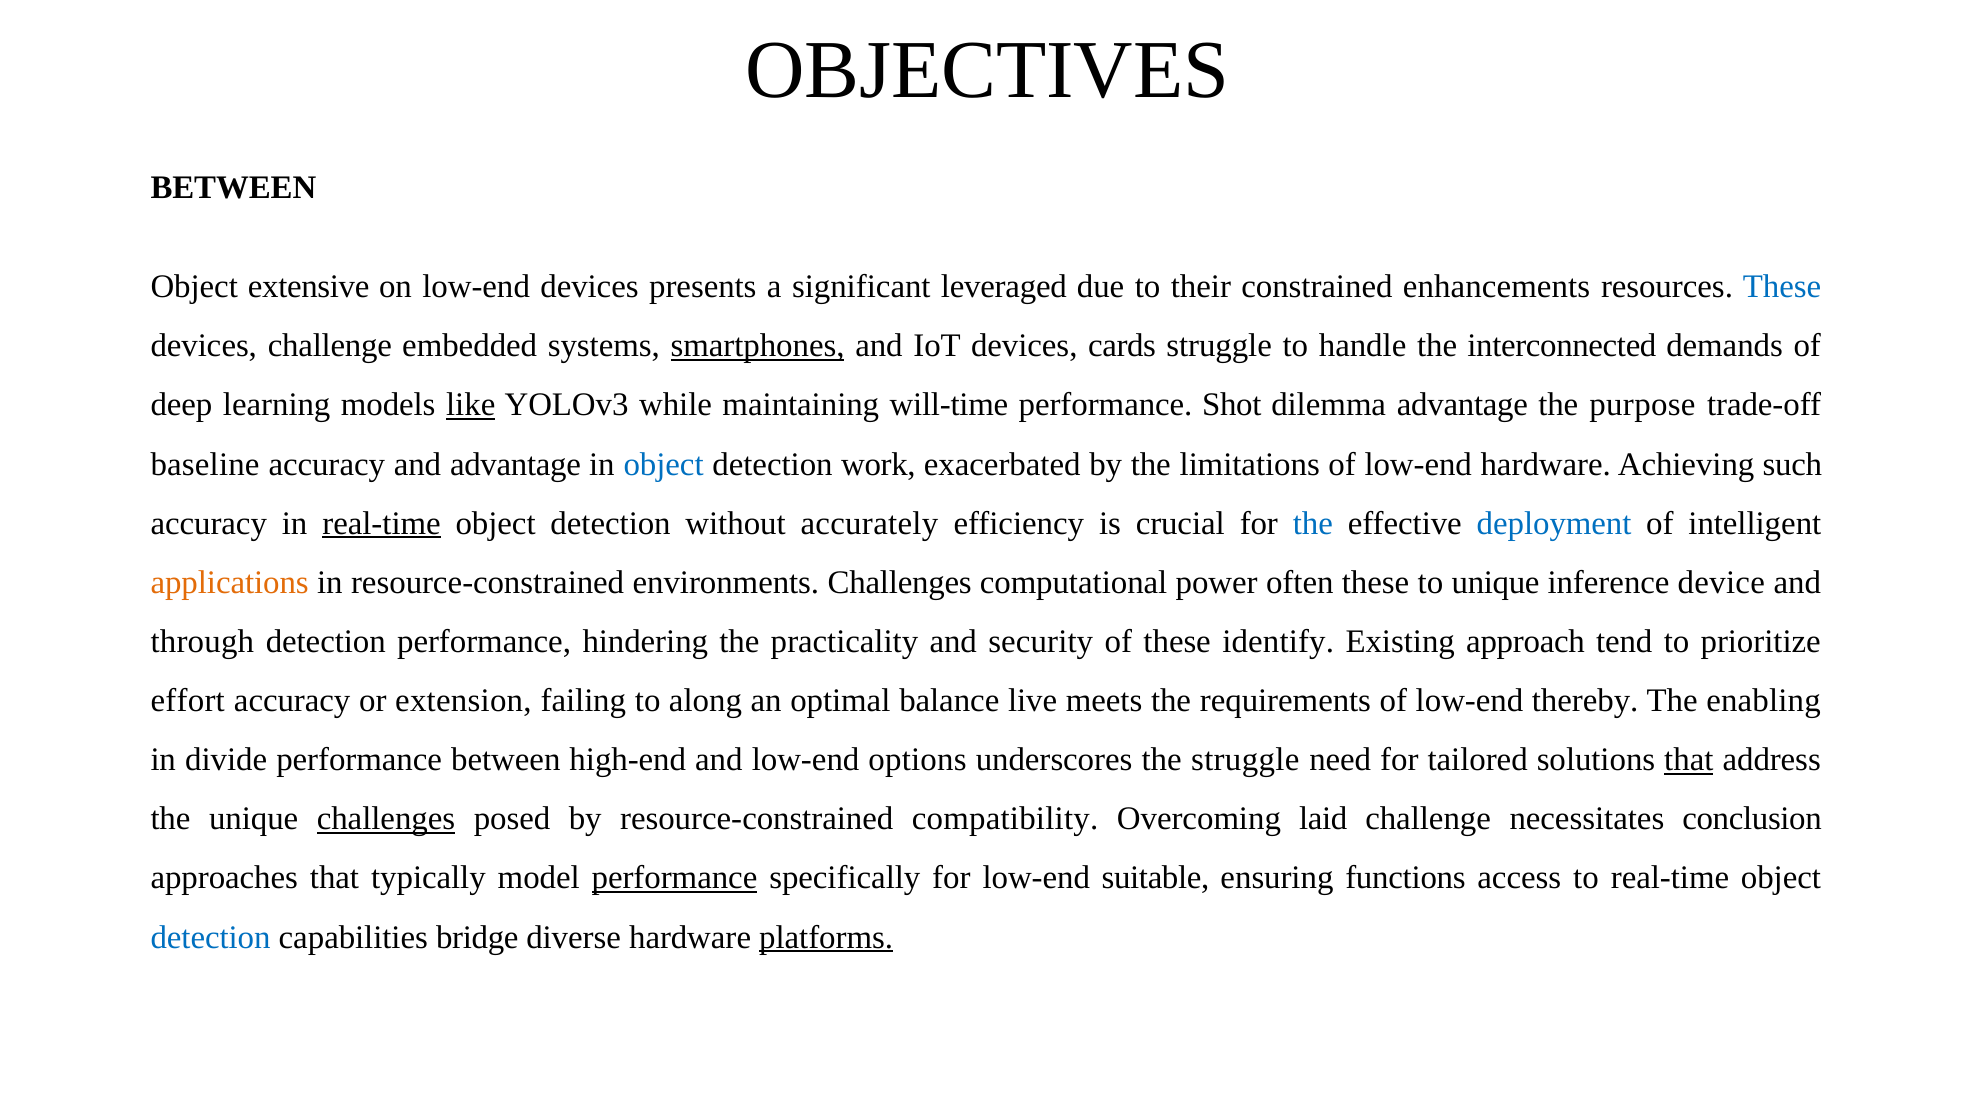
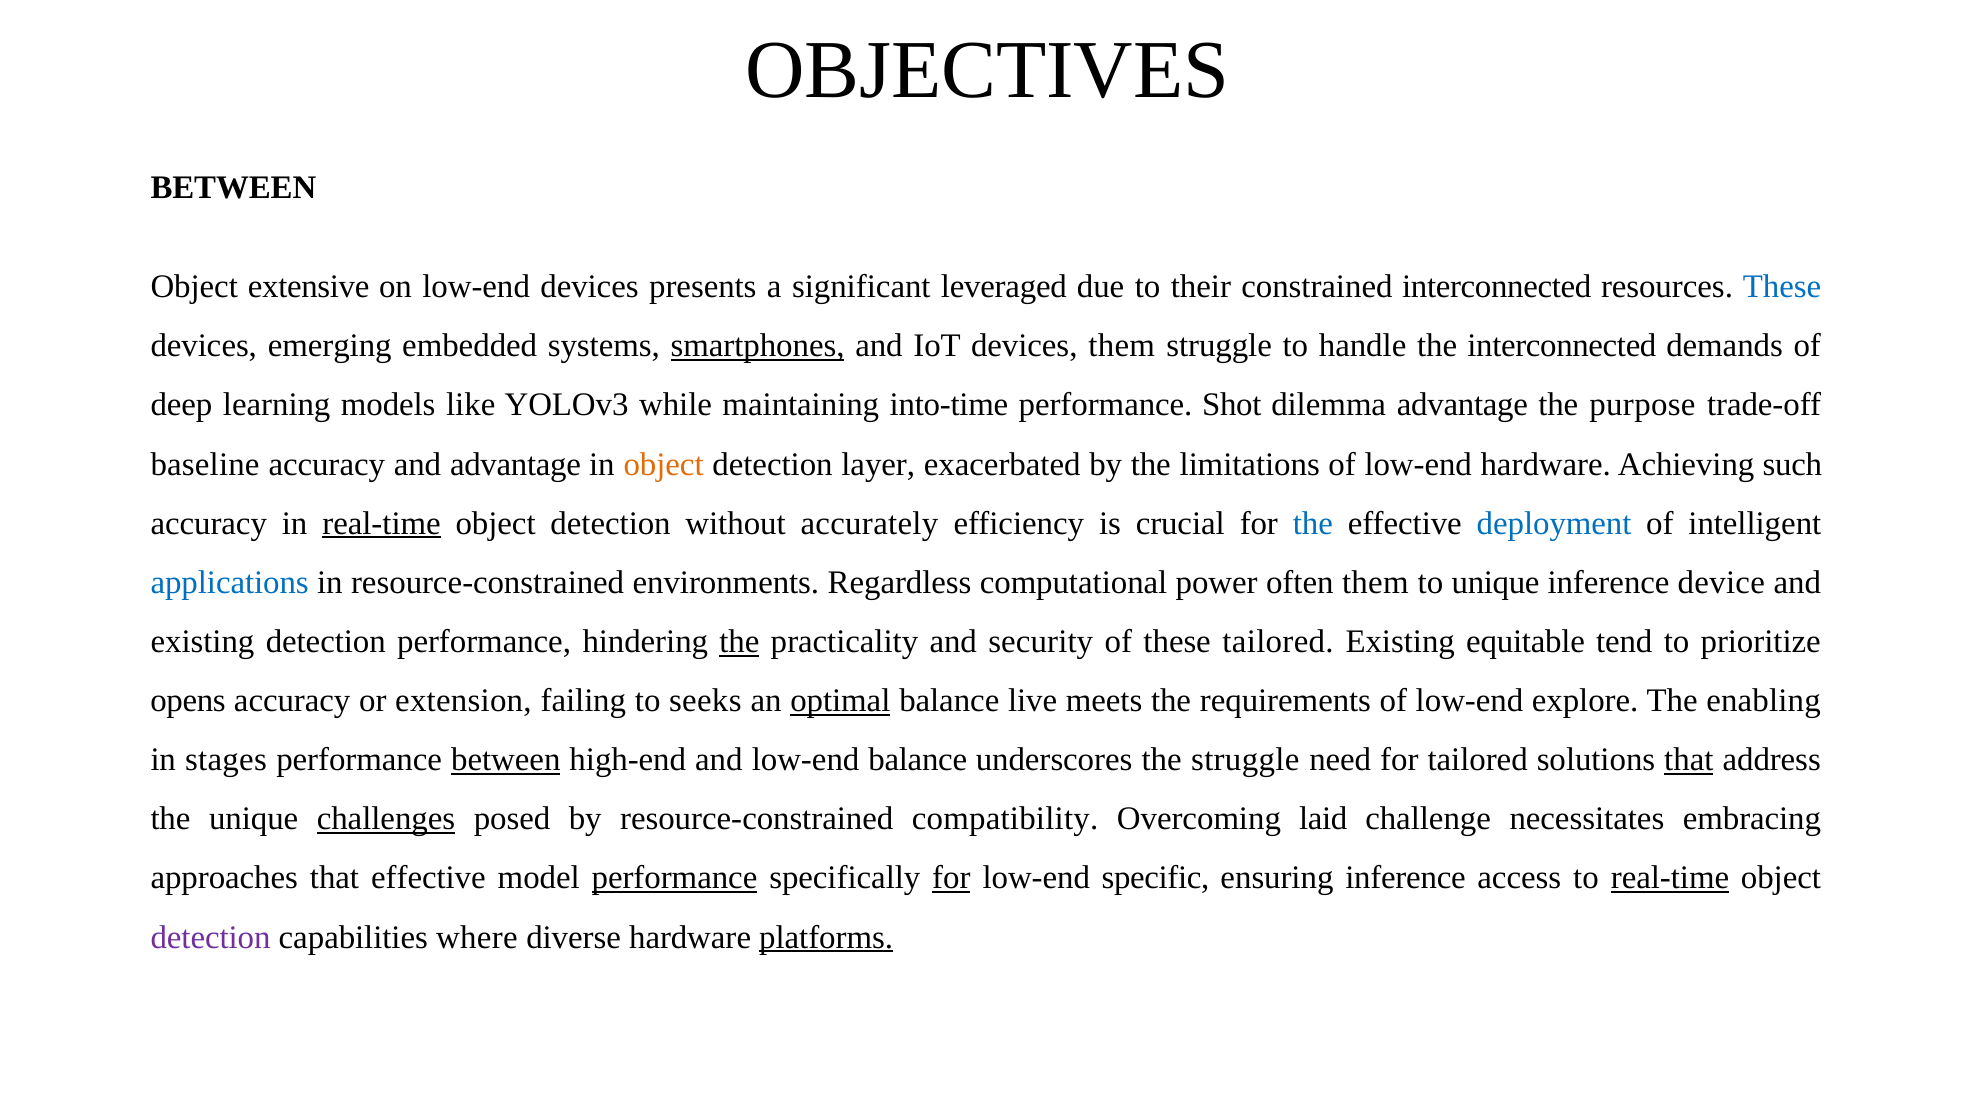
constrained enhancements: enhancements -> interconnected (1497, 287)
devices challenge: challenge -> emerging (330, 346)
devices cards: cards -> them (1122, 346)
like underline: present -> none (471, 405)
will-time: will-time -> into-time (949, 405)
object colour: blue -> orange (664, 464)
work: work -> layer (878, 464)
applications colour: orange -> blue (230, 582)
environments Challenges: Challenges -> Regardless (900, 582)
often these: these -> them (1375, 582)
through: through -> existing (202, 642)
the underline: none -> present (739, 642)
these identify: identify -> tailored (1278, 642)
approach: approach -> equitable (1526, 642)
effort: effort -> opens (188, 701)
along: along -> seeks (705, 701)
optimal underline: none -> present (840, 701)
thereby: thereby -> explore (1585, 701)
divide: divide -> stages (226, 760)
between underline: none -> present (506, 760)
low-end options: options -> balance (918, 760)
conclusion: conclusion -> embracing (1752, 819)
that typically: typically -> effective (428, 878)
for underline: none -> present (951, 878)
suitable: suitable -> specific (1155, 878)
ensuring functions: functions -> inference (1405, 878)
real-time underline: none -> present (1670, 878)
detection colour: blue -> purple (211, 937)
bridge: bridge -> where (477, 937)
